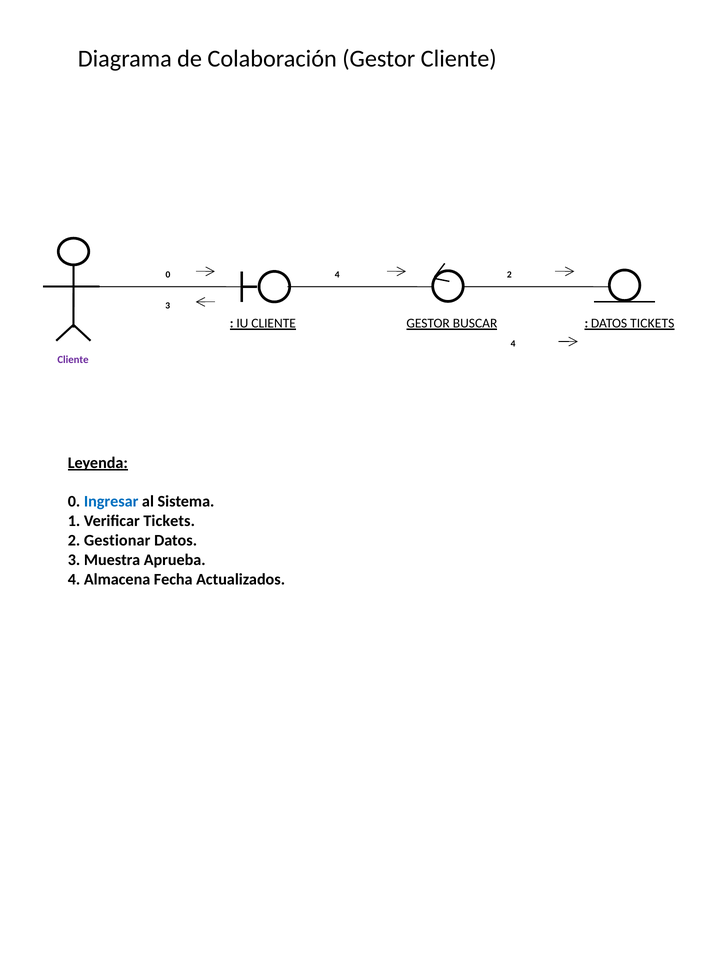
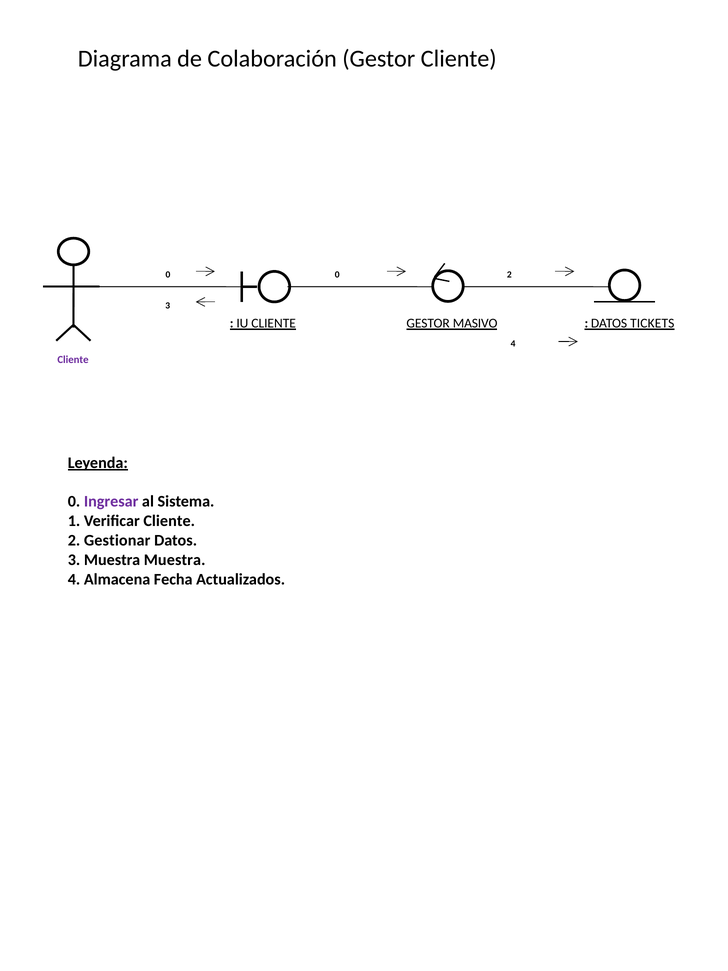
0 4: 4 -> 0 (337, 275)
BUSCAR: BUSCAR -> MASIVO (475, 323)
Ingresar colour: blue -> purple (111, 501)
Verificar Tickets: Tickets -> Cliente (169, 521)
Muestra Aprueba: Aprueba -> Muestra (175, 560)
